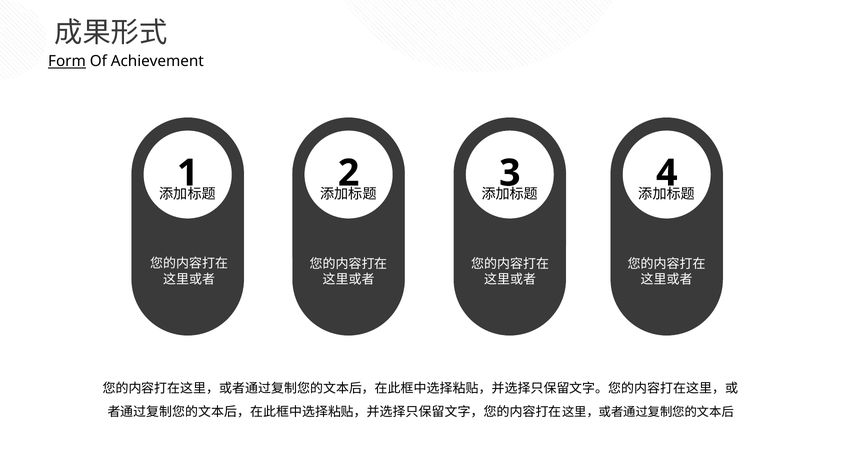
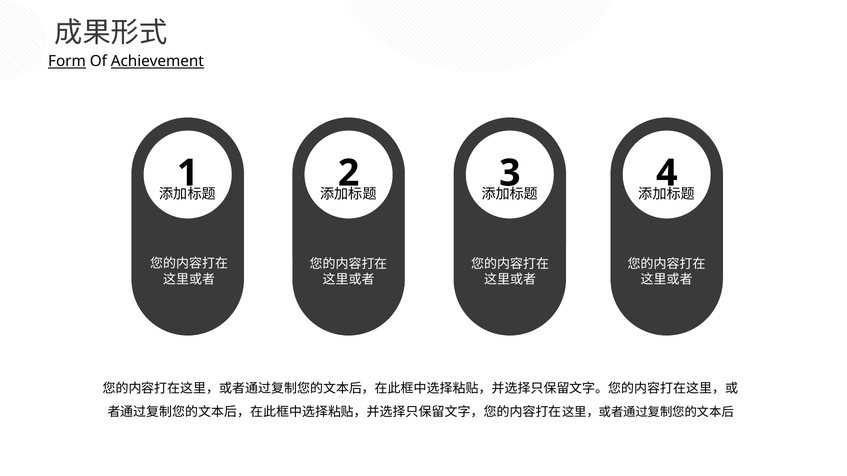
Achievement underline: none -> present (157, 61)
